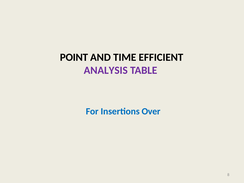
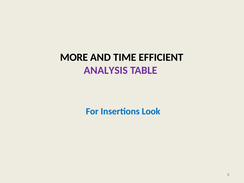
POINT: POINT -> MORE (74, 57)
Over: Over -> Look (151, 111)
